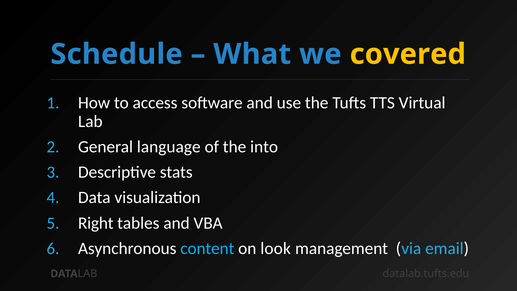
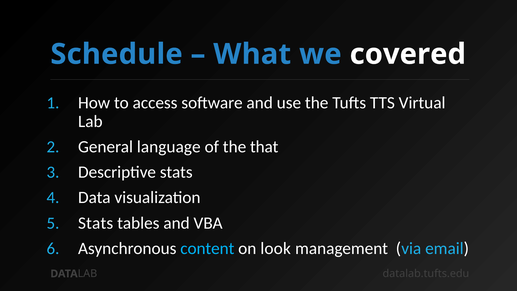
covered colour: yellow -> white (408, 54)
into: into -> that (264, 147)
Right: Right -> Stats (96, 223)
